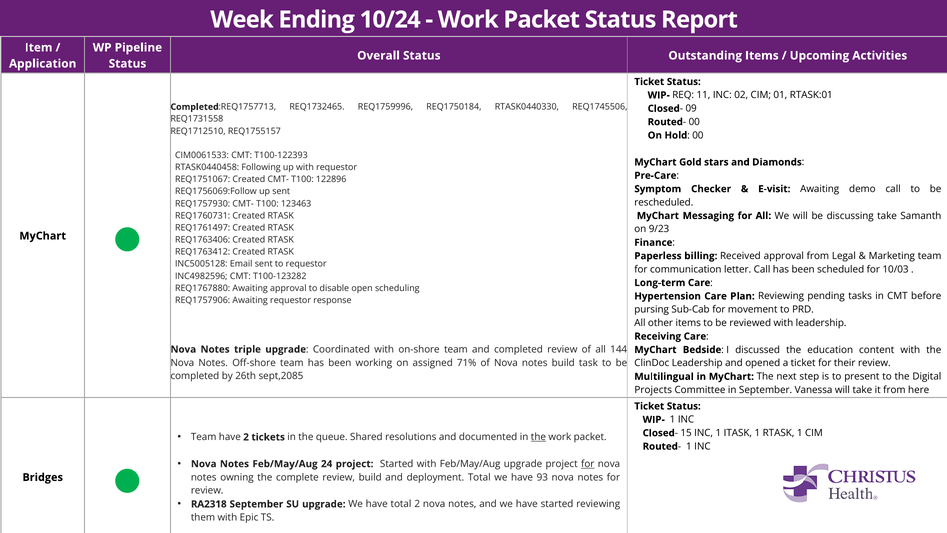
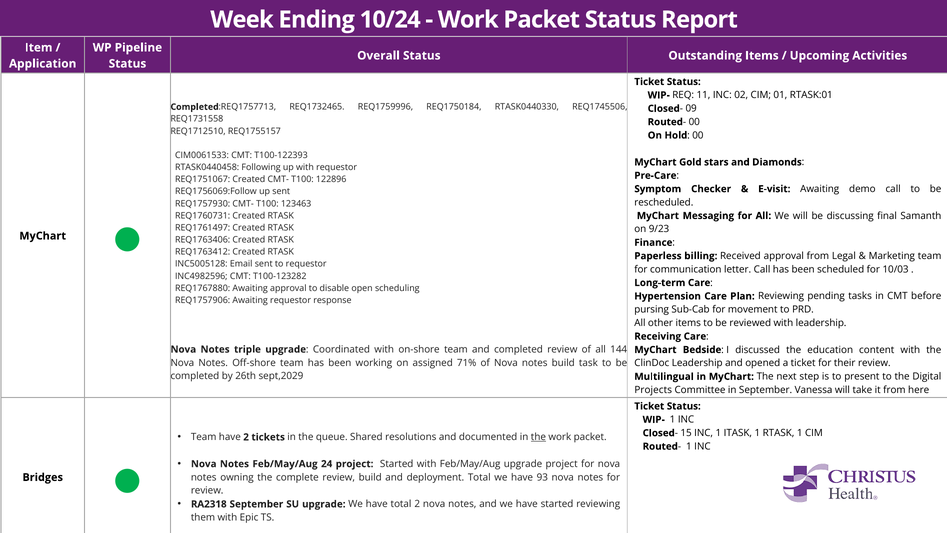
discussing take: take -> final (887, 216)
sept,2085: sept,2085 -> sept,2029 (281, 376)
for underline: present -> none (588, 464)
